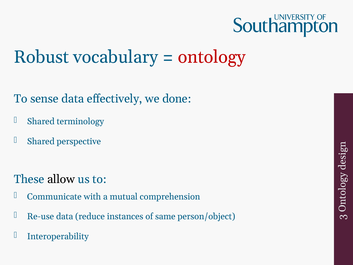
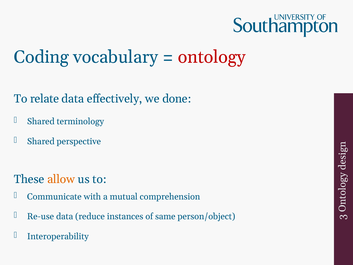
Robust: Robust -> Coding (41, 57)
sense: sense -> relate (45, 99)
allow colour: black -> orange (61, 179)
